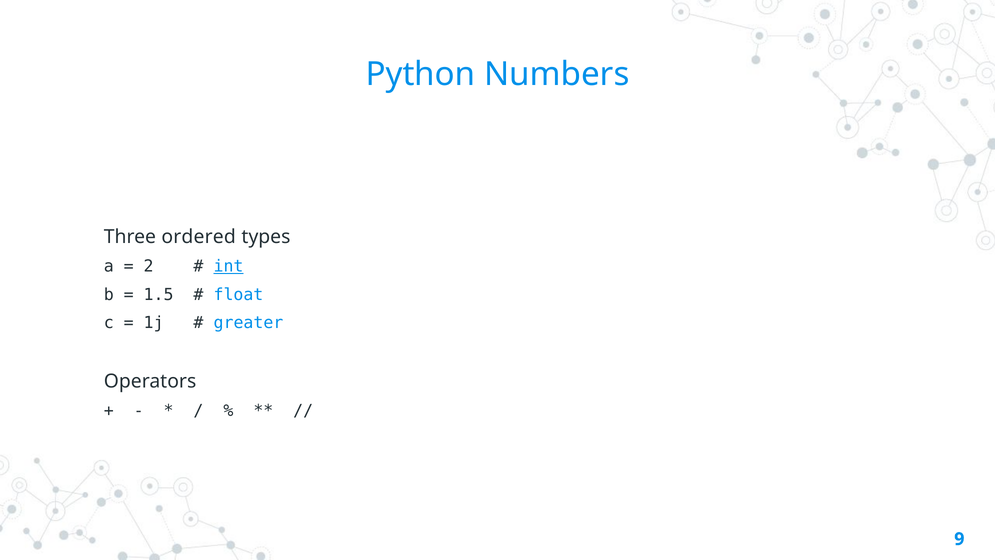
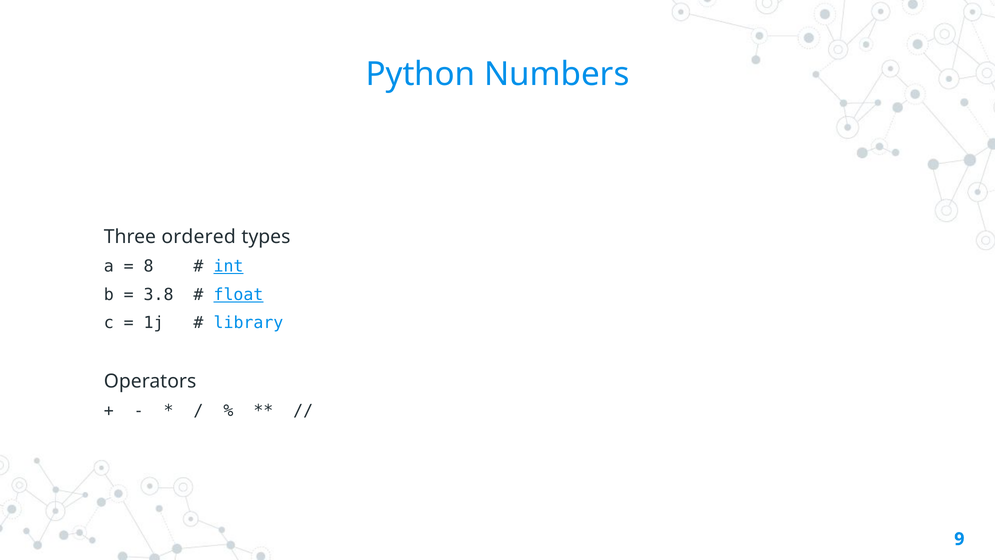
2: 2 -> 8 (149, 266)
1.5: 1.5 -> 3.8 (159, 295)
float underline: none -> present (238, 295)
greater: greater -> library (248, 323)
